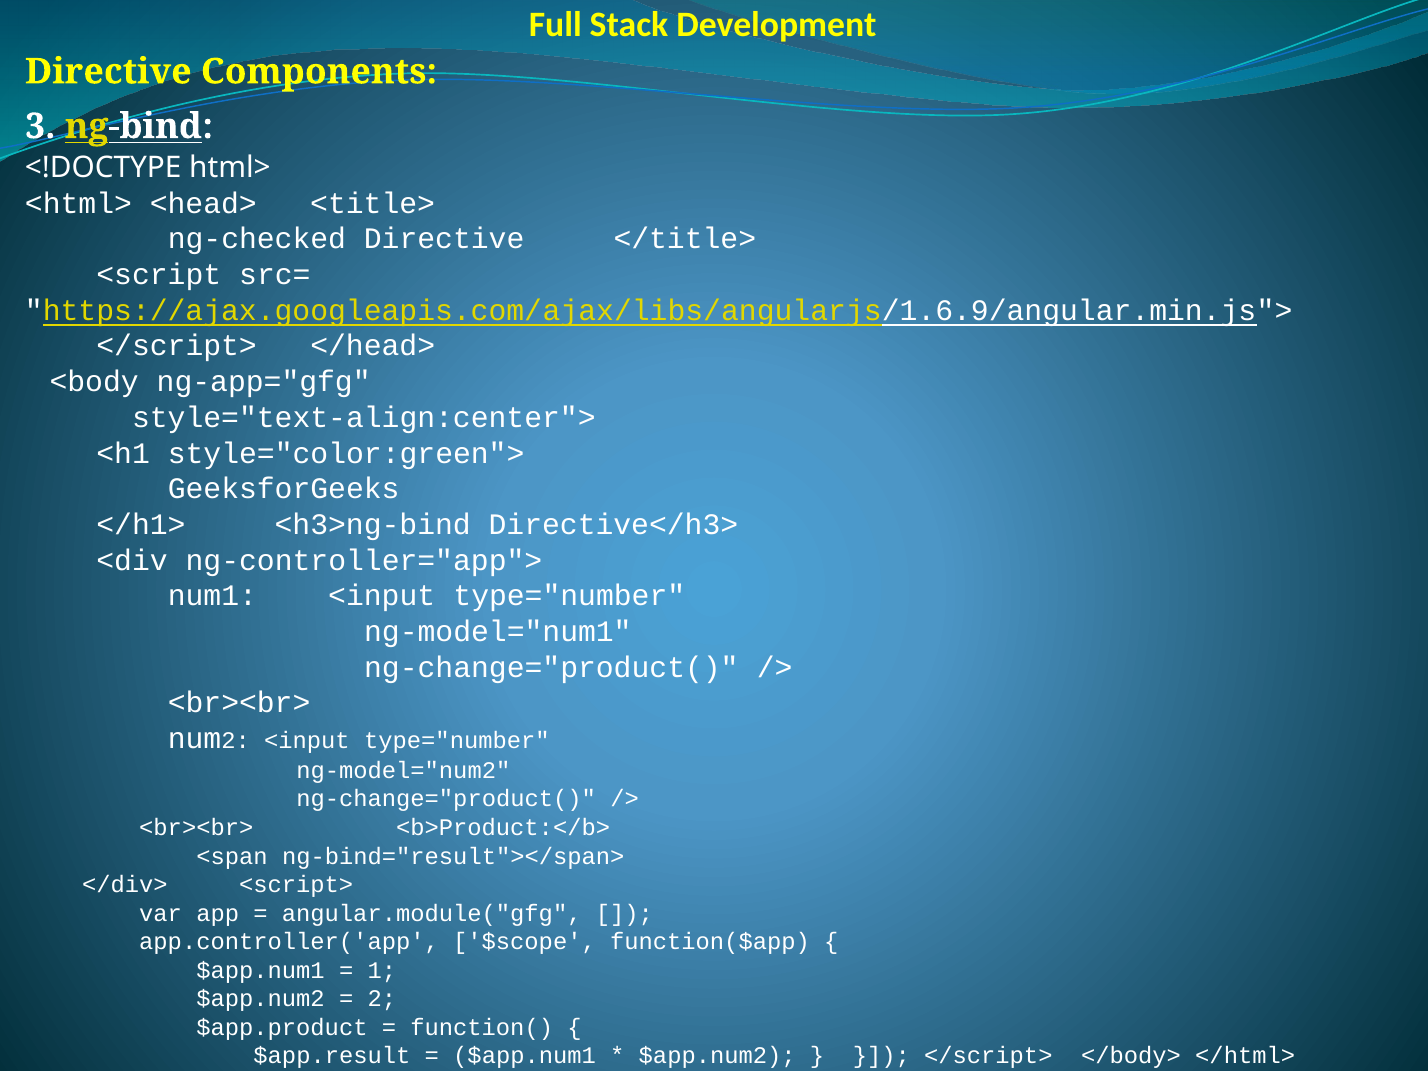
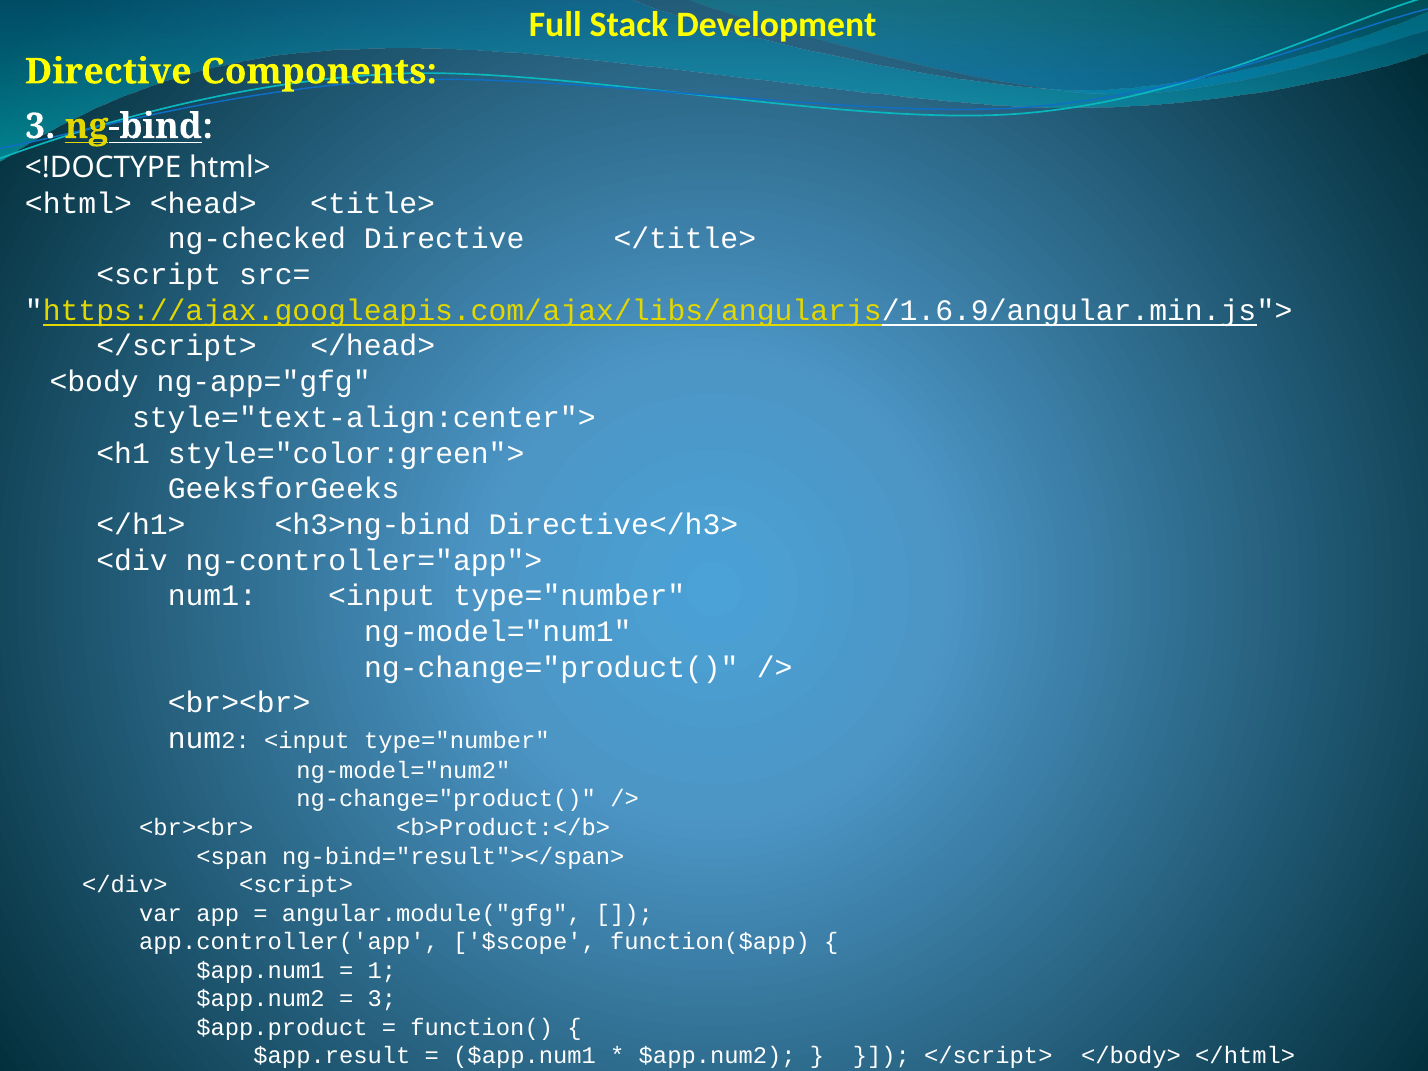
2: 2 -> 3 (382, 999)
